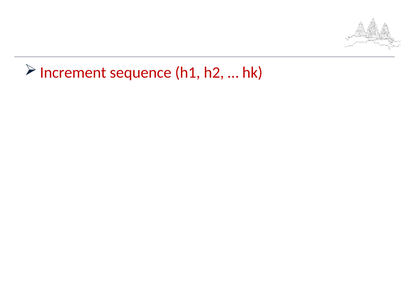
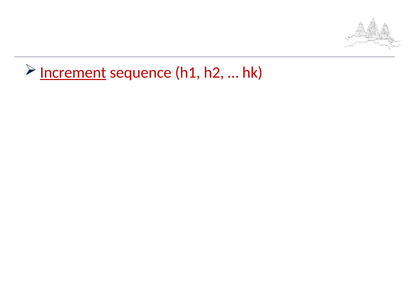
Increment underline: none -> present (73, 73)
